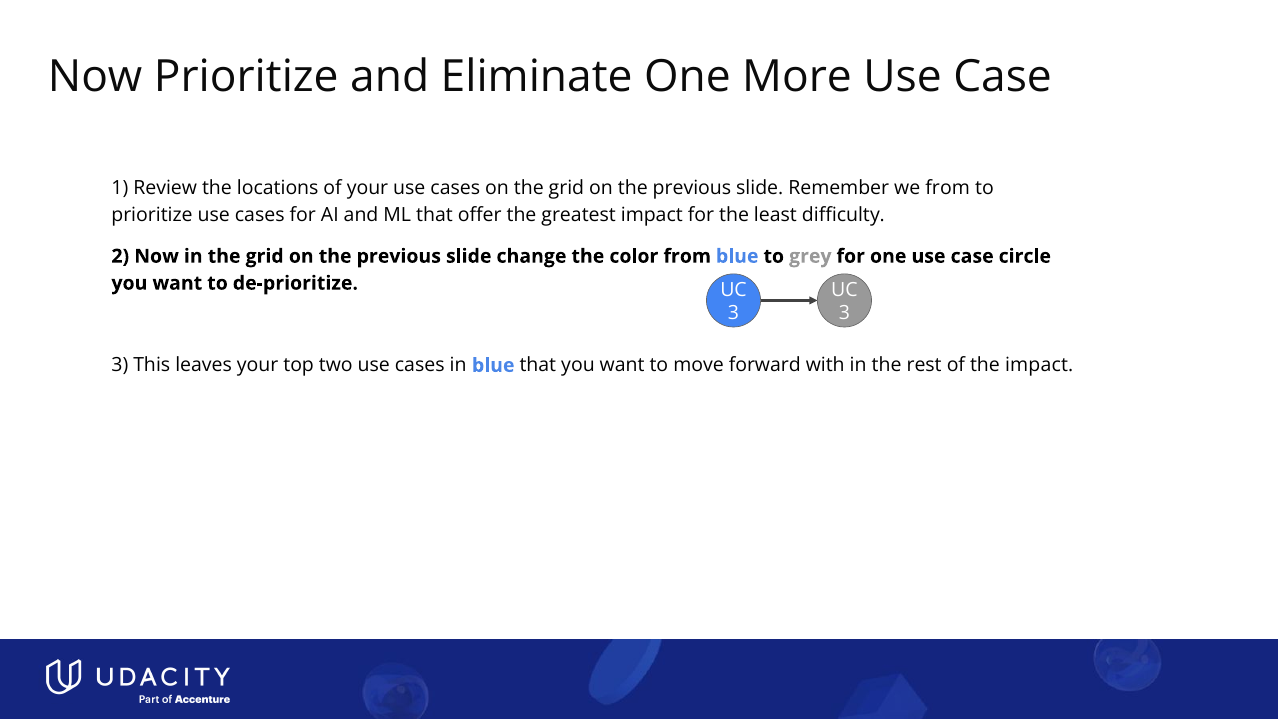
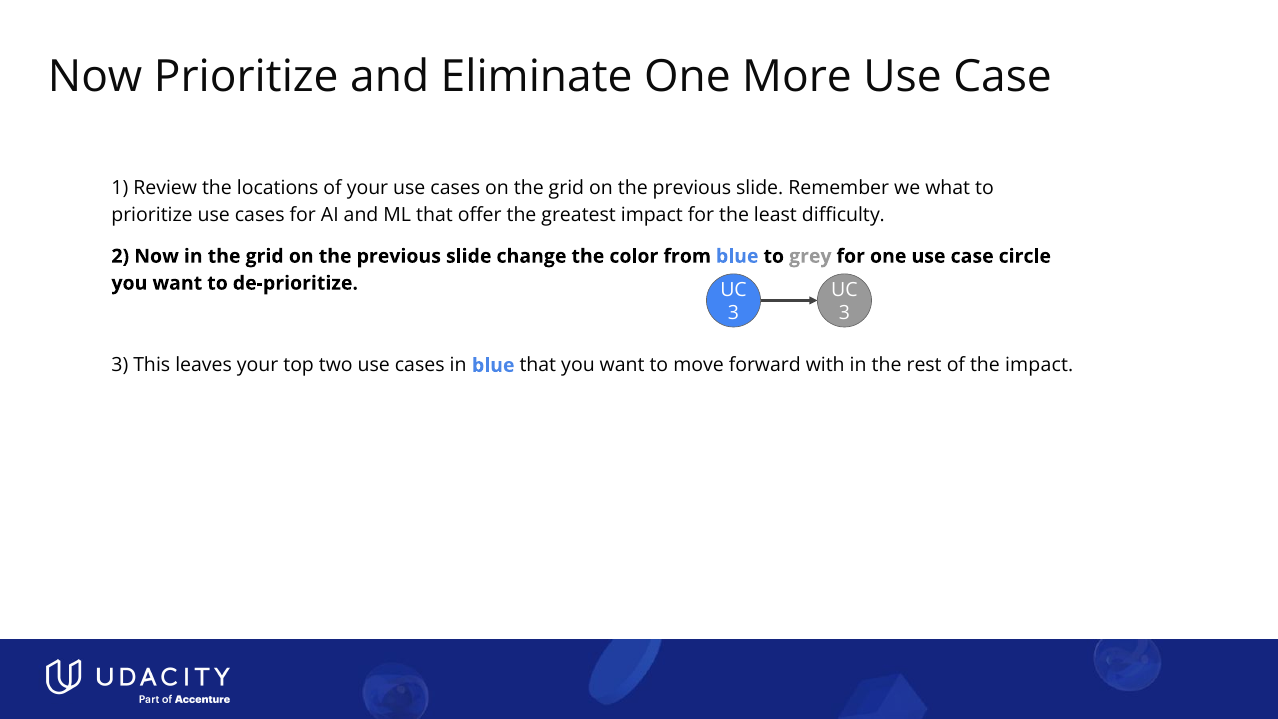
we from: from -> what (948, 188)
